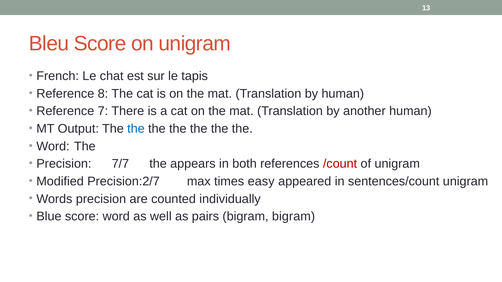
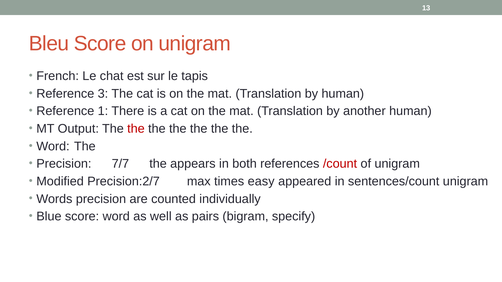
8: 8 -> 3 (103, 94)
7: 7 -> 1 (103, 111)
the colour: blue -> red (136, 129)
bigram bigram: bigram -> specify (294, 217)
